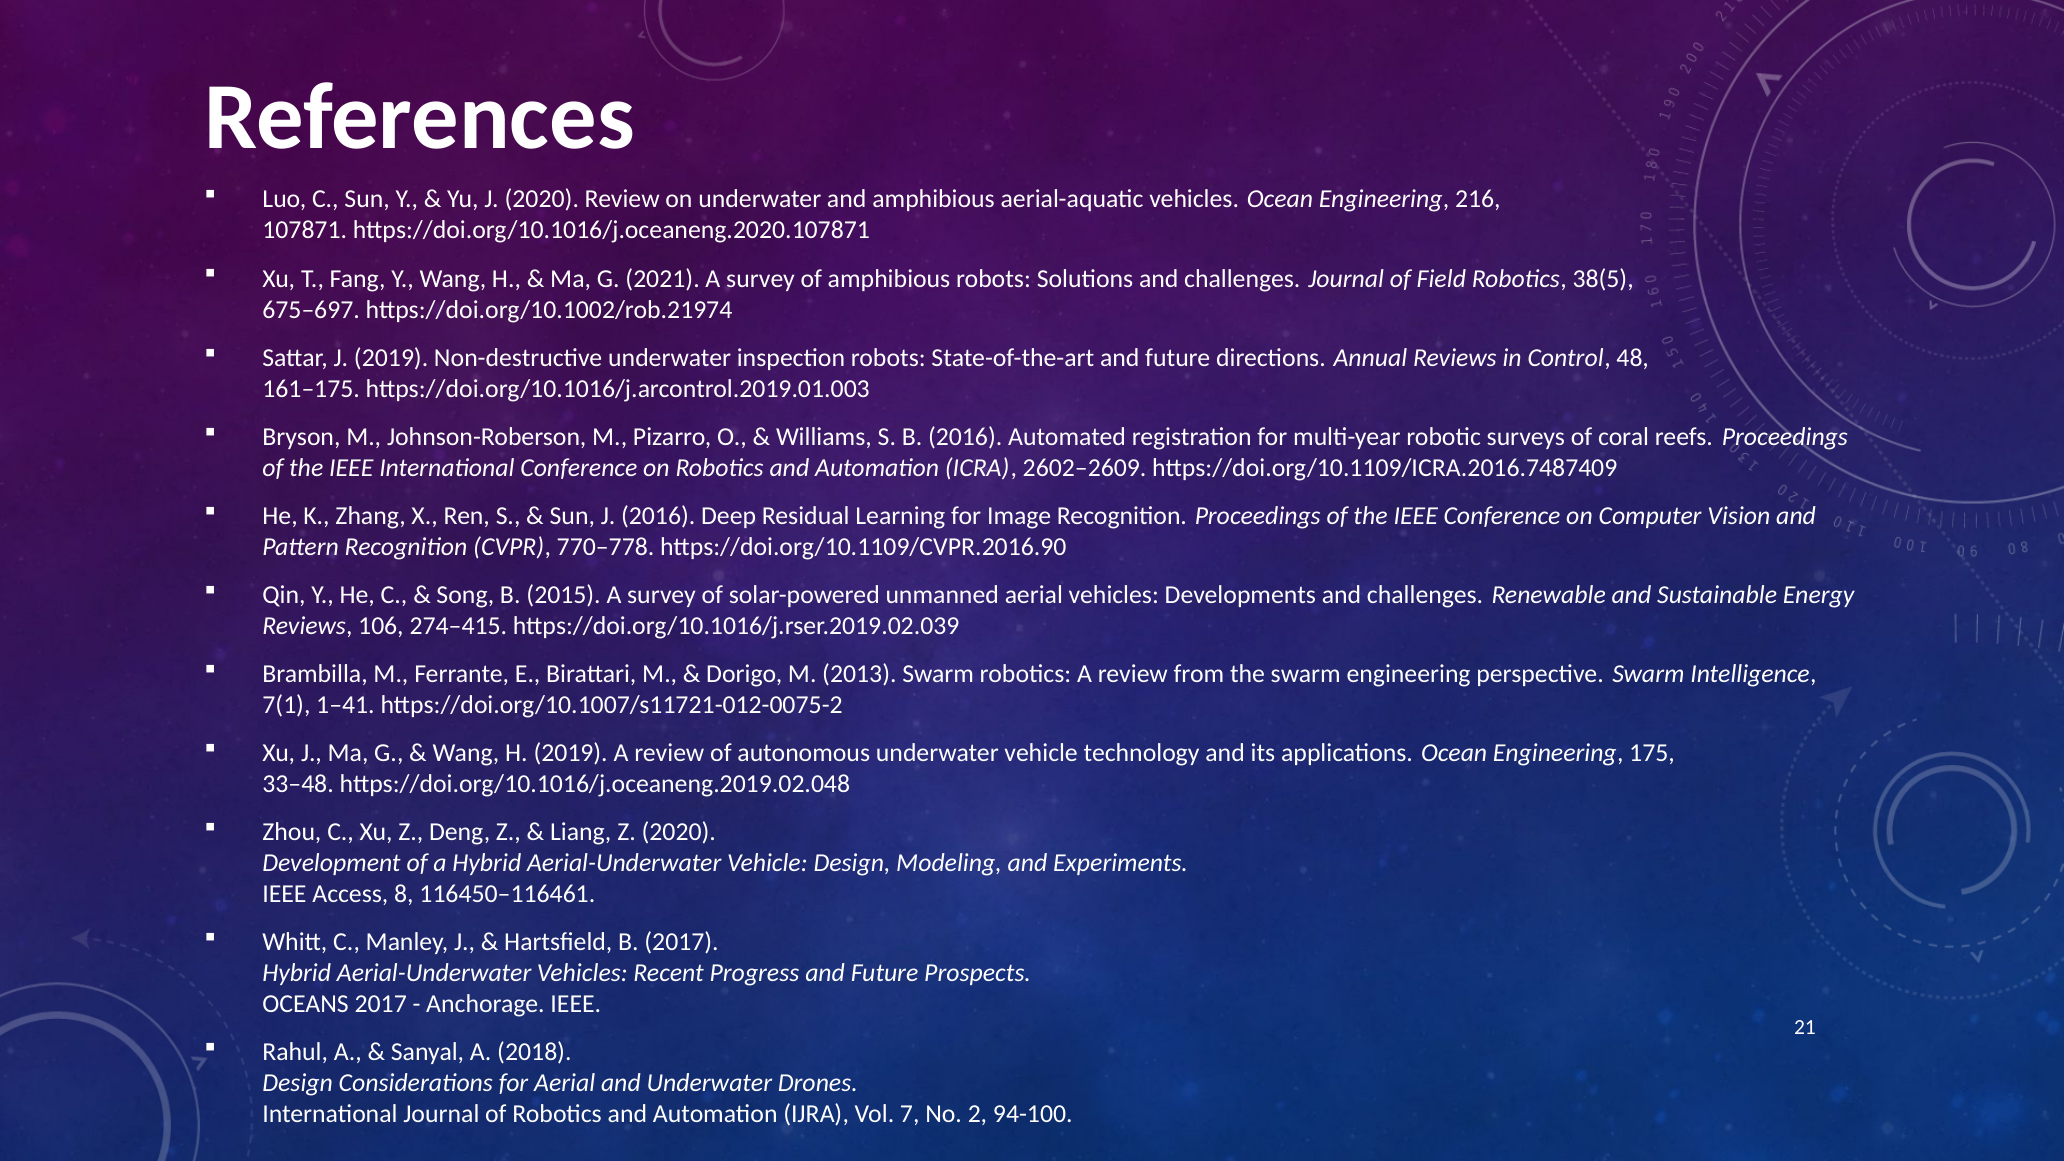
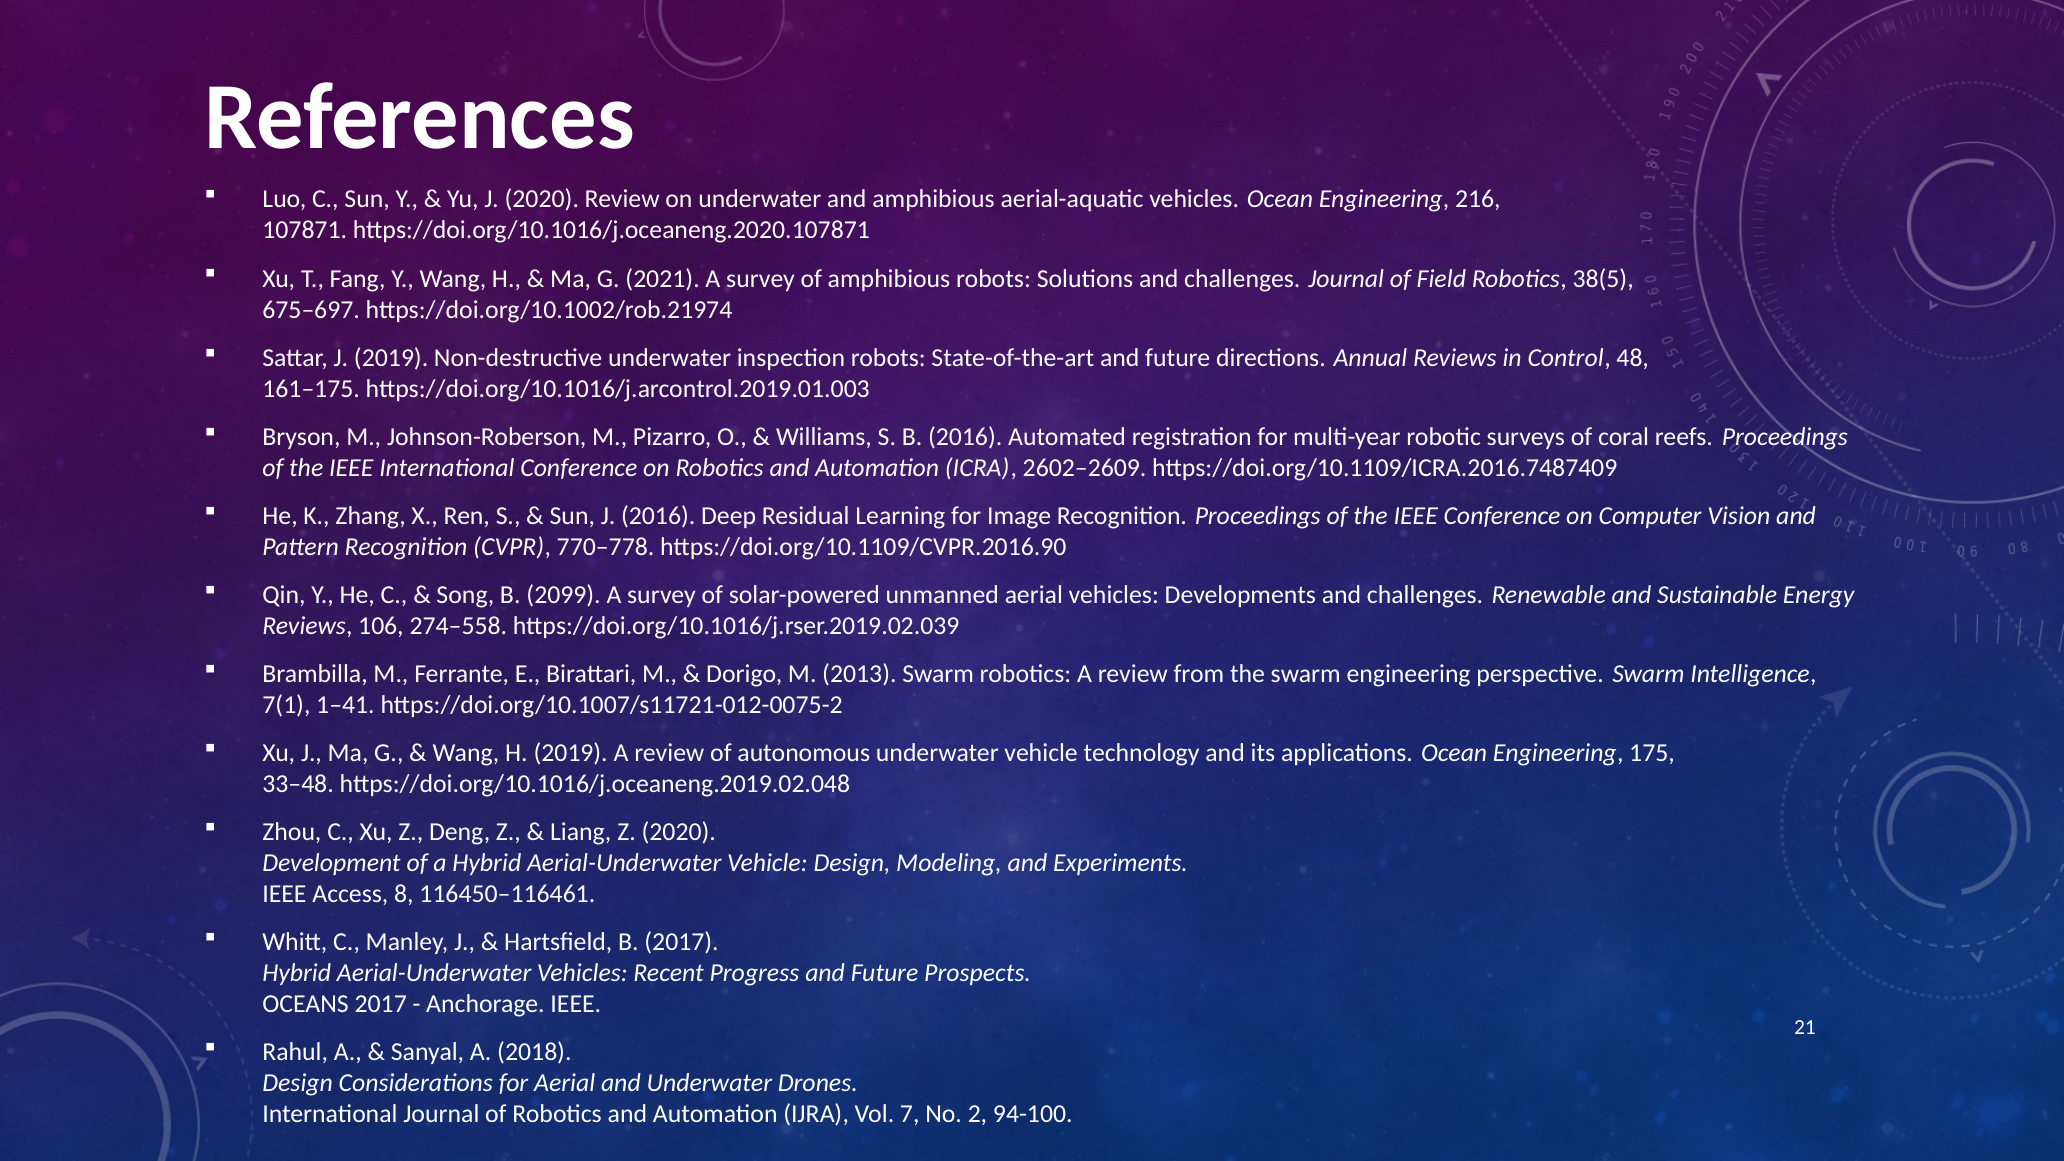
2015: 2015 -> 2099 (564, 595)
274–415: 274–415 -> 274–558 (458, 626)
